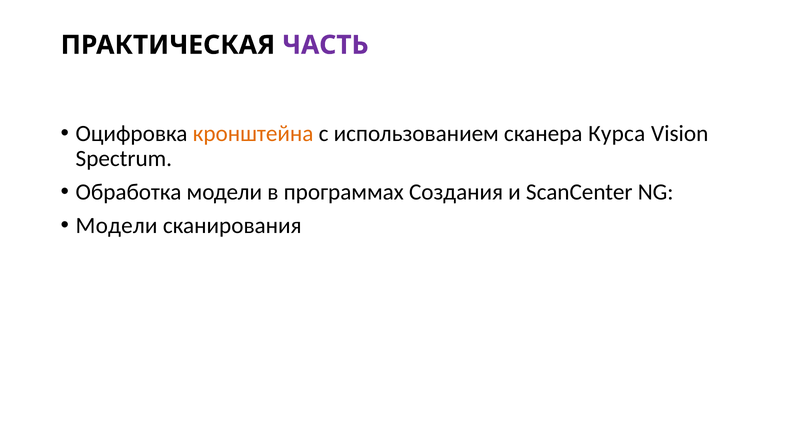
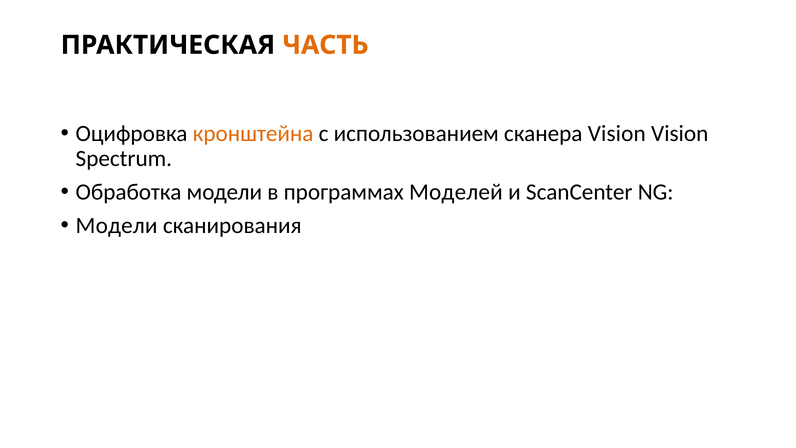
ЧАСТЬ colour: purple -> orange (325, 45)
сканера Курса: Курса -> Vision (617, 133)
Создания: Создания -> Моделей (456, 192)
